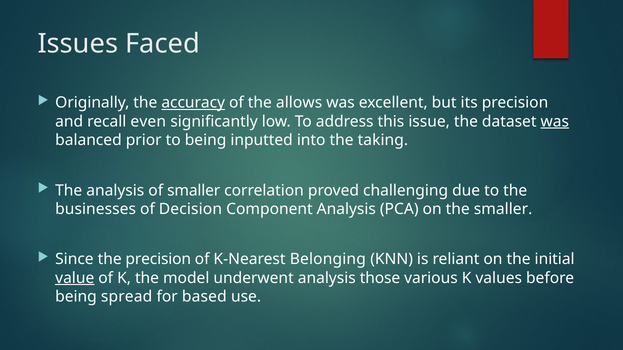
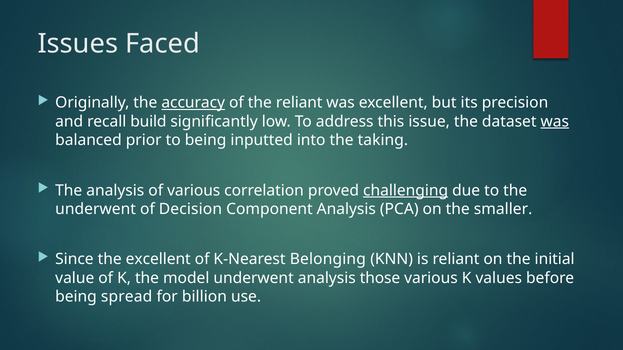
the allows: allows -> reliant (299, 103)
even: even -> build (148, 122)
of smaller: smaller -> various (194, 191)
challenging underline: none -> present (406, 191)
businesses: businesses -> underwent (96, 209)
the precision: precision -> excellent (158, 260)
value underline: present -> none (75, 278)
based: based -> billion (204, 297)
